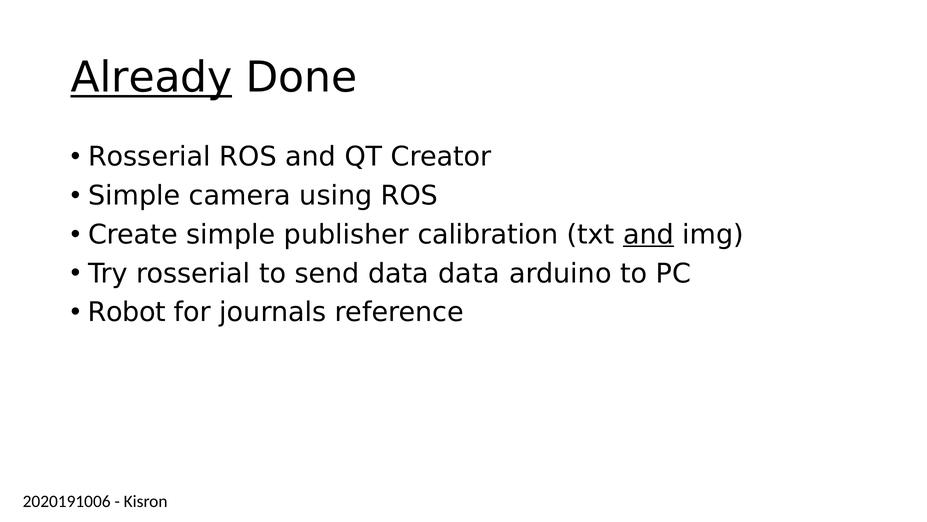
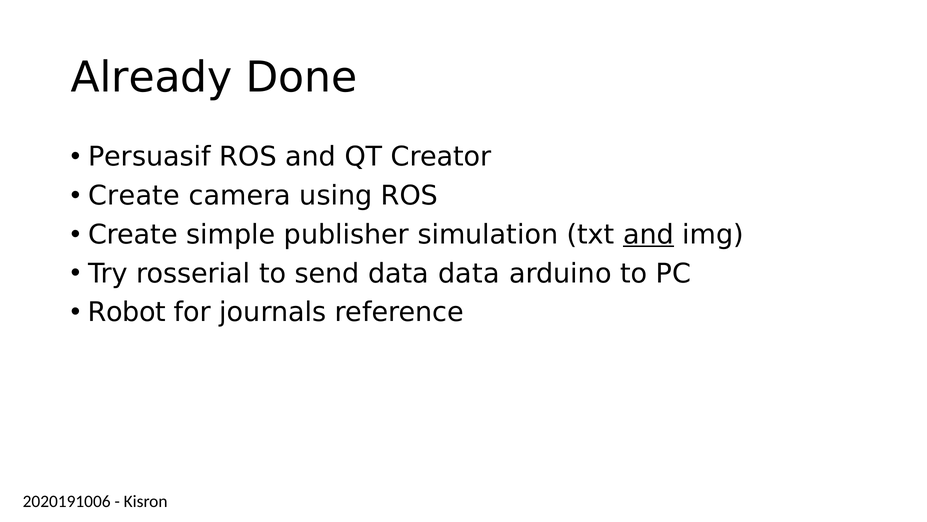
Already underline: present -> none (151, 78)
Rosserial: Rosserial -> Persuasif (149, 157)
Simple: Simple -> Create (134, 196)
calibration: calibration -> simulation (488, 234)
